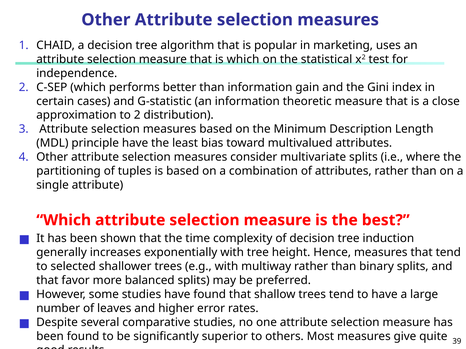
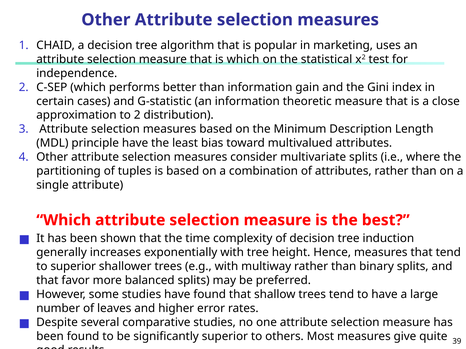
to selected: selected -> superior (73, 267)
